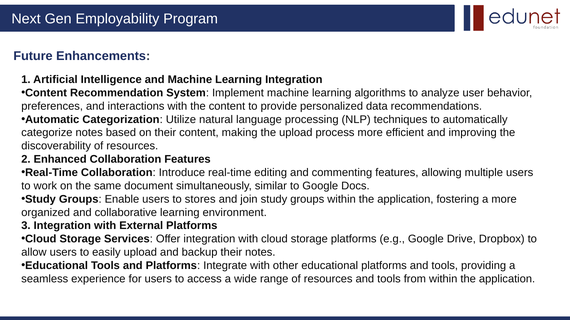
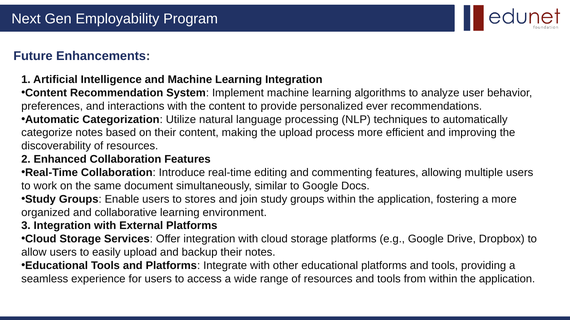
data: data -> ever (377, 106)
